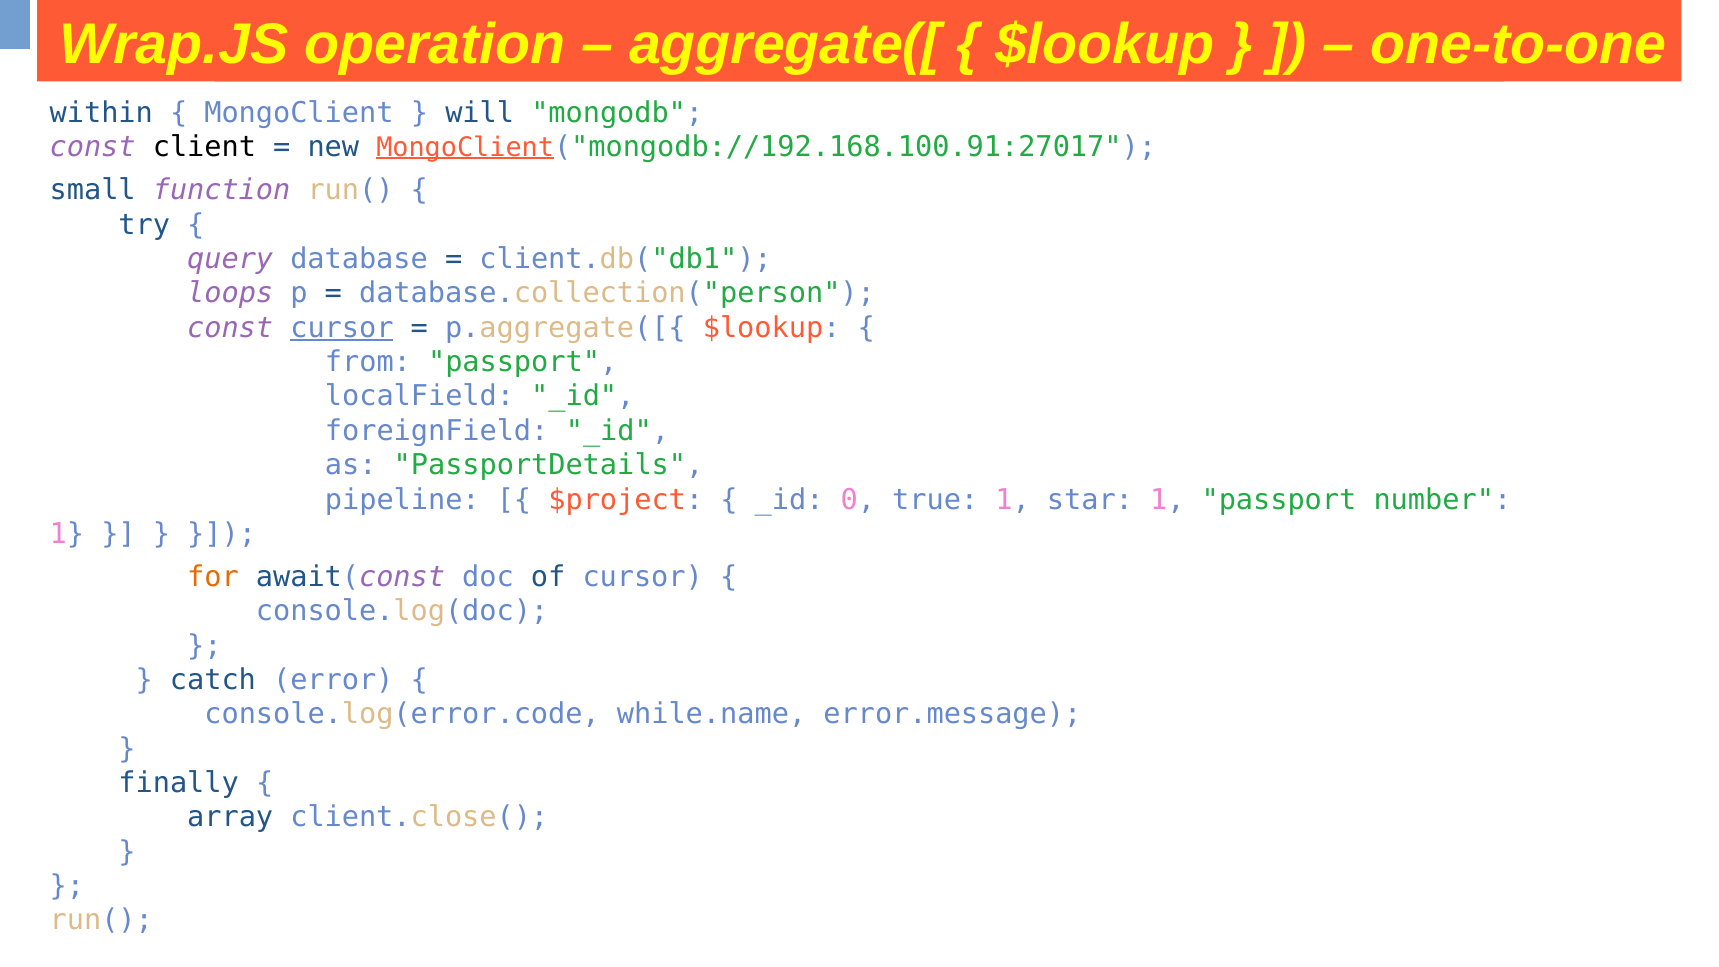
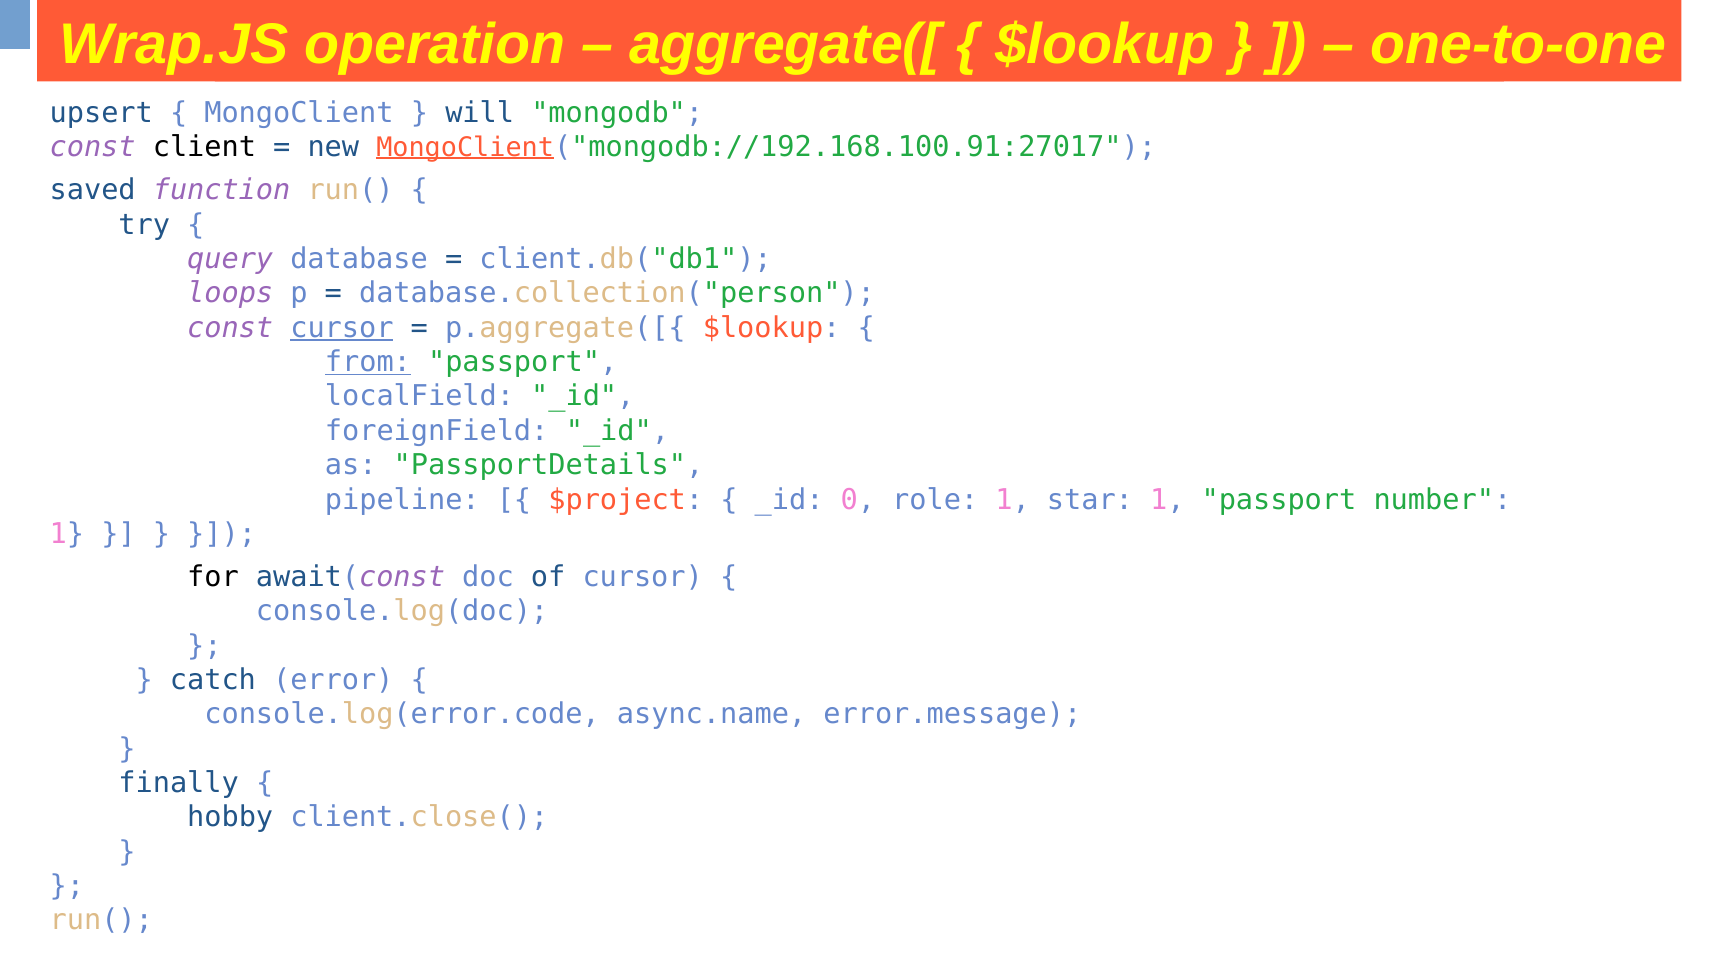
within: within -> upsert (101, 113)
small: small -> saved (93, 190)
from underline: none -> present (368, 362)
true: true -> role (935, 500)
for colour: orange -> black (213, 577)
while.name: while.name -> async.name (712, 714)
array: array -> hobby (230, 817)
